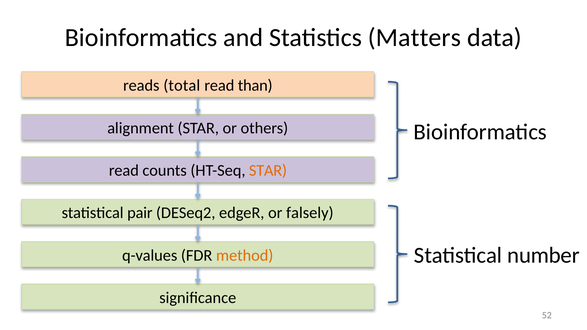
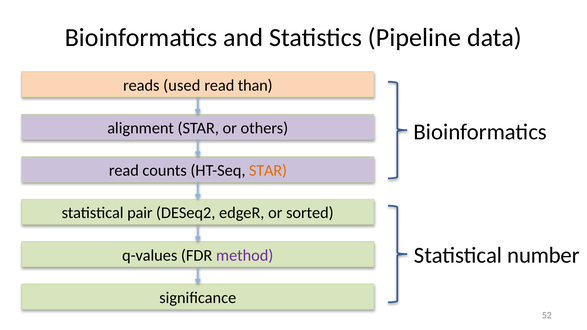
Matters: Matters -> Pipeline (414, 37)
total: total -> used (182, 86)
falsely: falsely -> sorted (310, 213)
method colour: orange -> purple (245, 256)
